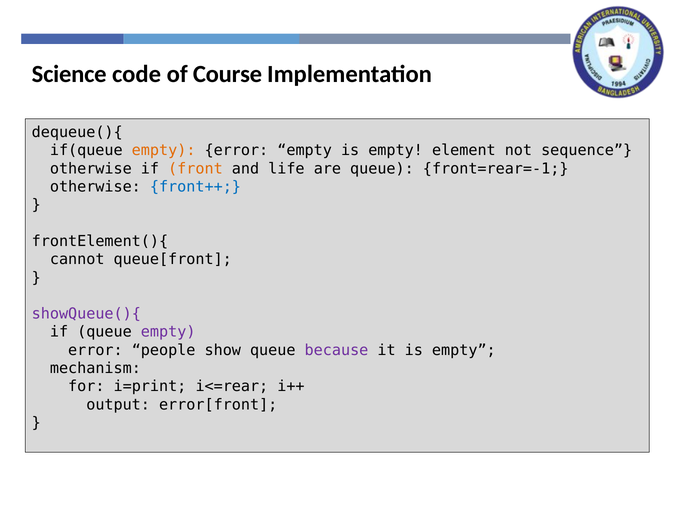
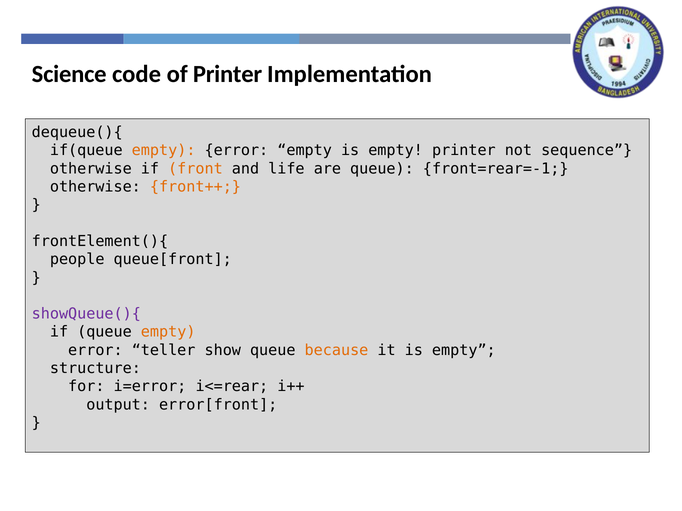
of Course: Course -> Printer (228, 74)
empty element: element -> printer (464, 151)
front++ colour: blue -> orange (195, 187)
cannot: cannot -> people (77, 260)
empty colour: purple -> orange (168, 332)
people: people -> teller (164, 351)
because colour: purple -> orange (336, 351)
mechanism: mechanism -> structure (95, 369)
i=print: i=print -> i=error (150, 387)
